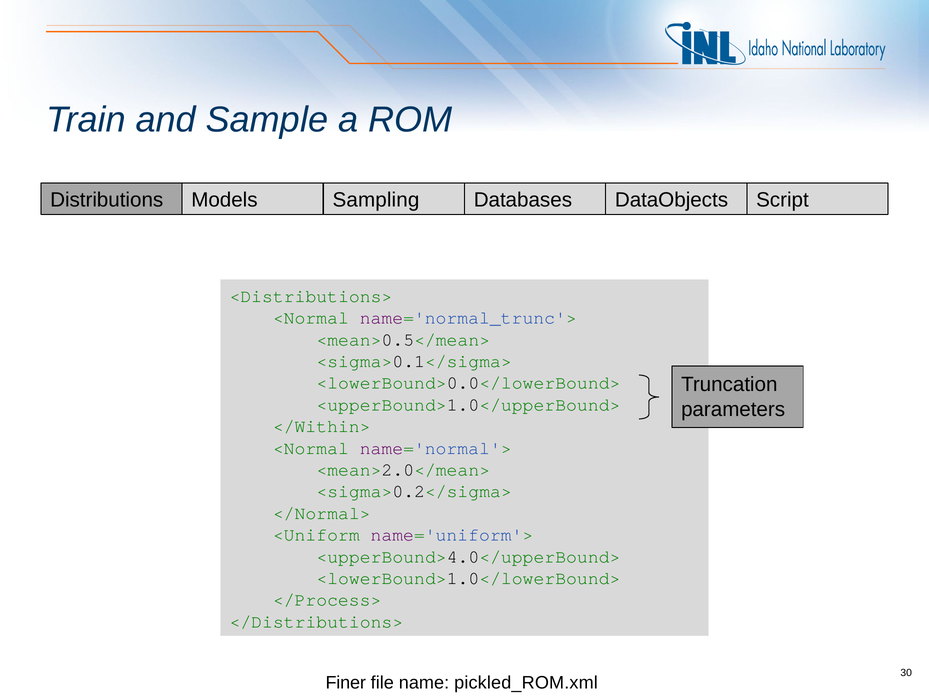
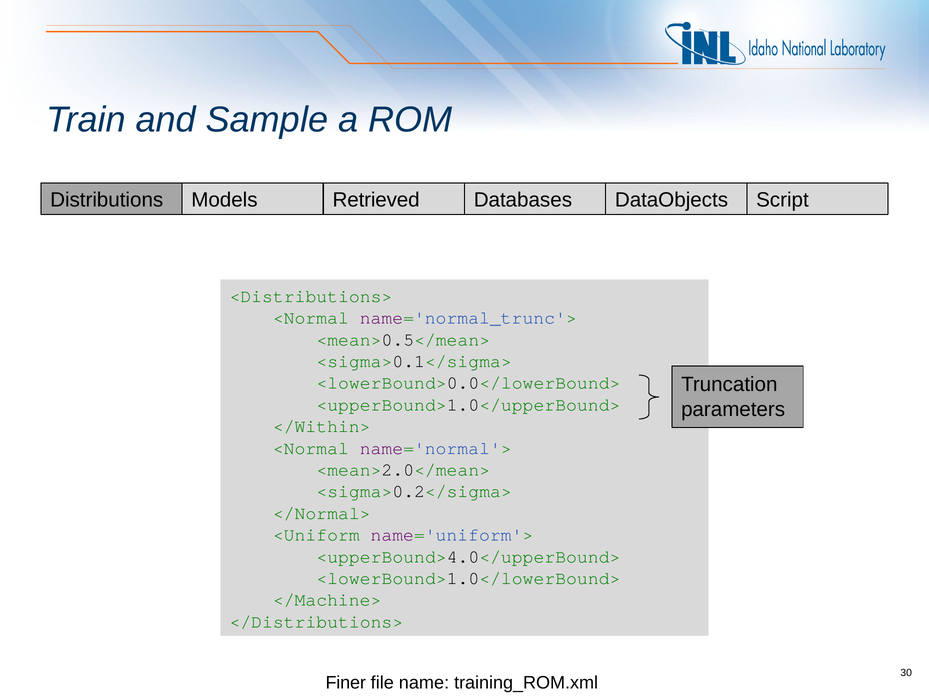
Sampling: Sampling -> Retrieved (376, 200)
</Process>: </Process> -> </Machine> (327, 600)
pickled_ROM.xml: pickled_ROM.xml -> training_ROM.xml (526, 682)
